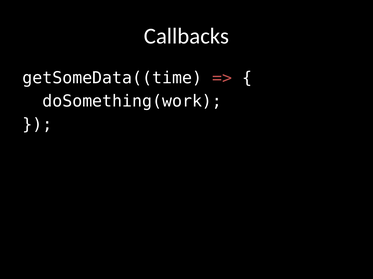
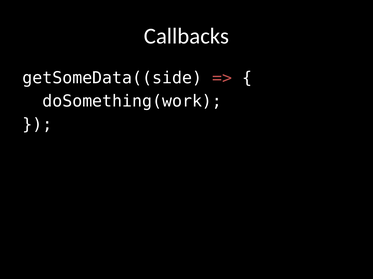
getSomeData((time: getSomeData((time -> getSomeData((side (112, 78)
